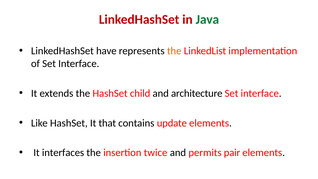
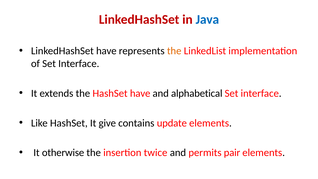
Java colour: green -> blue (207, 19)
HashSet child: child -> have (140, 93)
architecture: architecture -> alphabetical (197, 93)
that: that -> give (107, 123)
interfaces: interfaces -> otherwise (63, 153)
